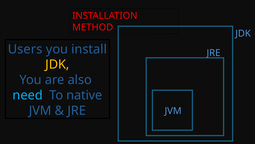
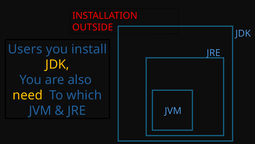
METHOD: METHOD -> OUTSIDE (93, 27)
need colour: light blue -> yellow (28, 95)
native: native -> which (84, 95)
